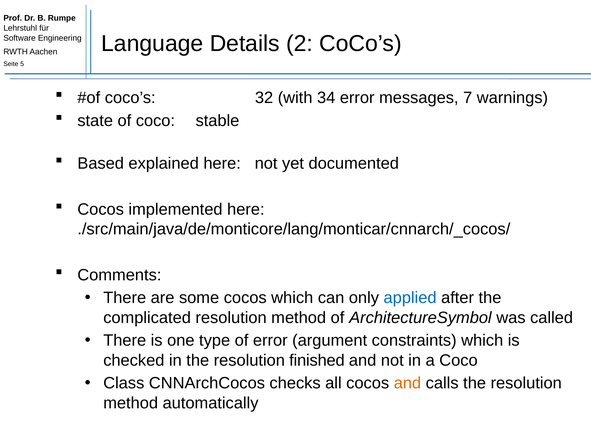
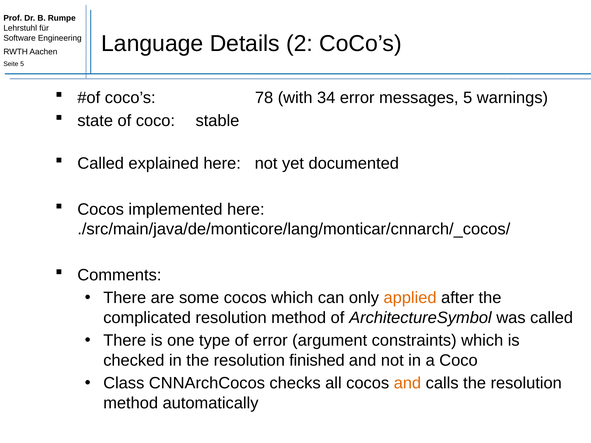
32: 32 -> 78 (264, 98)
messages 7: 7 -> 5 (468, 98)
Based: Based -> Called (101, 163)
applied colour: blue -> orange (410, 298)
